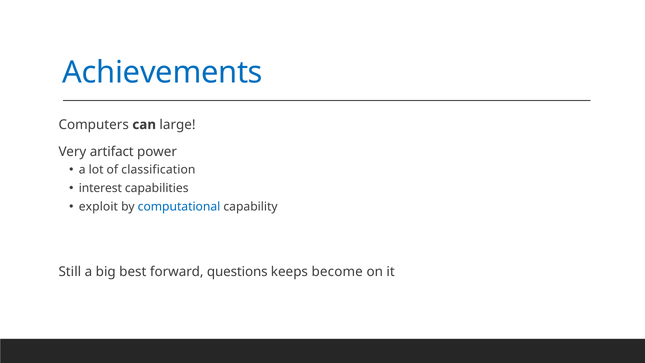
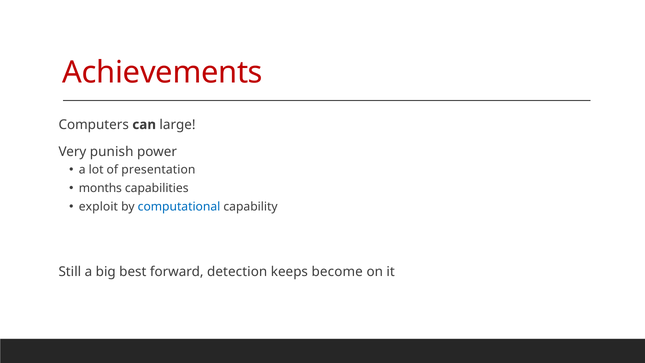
Achievements colour: blue -> red (163, 73)
artifact: artifact -> punish (112, 152)
classification: classification -> presentation (158, 170)
interest: interest -> months (100, 188)
questions: questions -> detection (237, 272)
